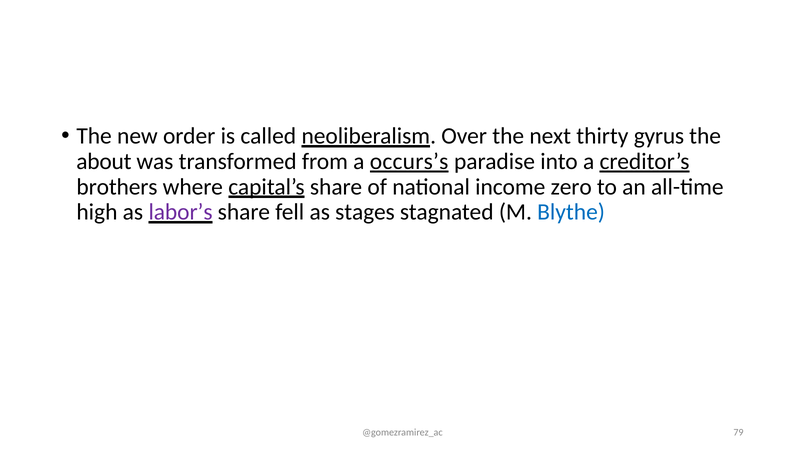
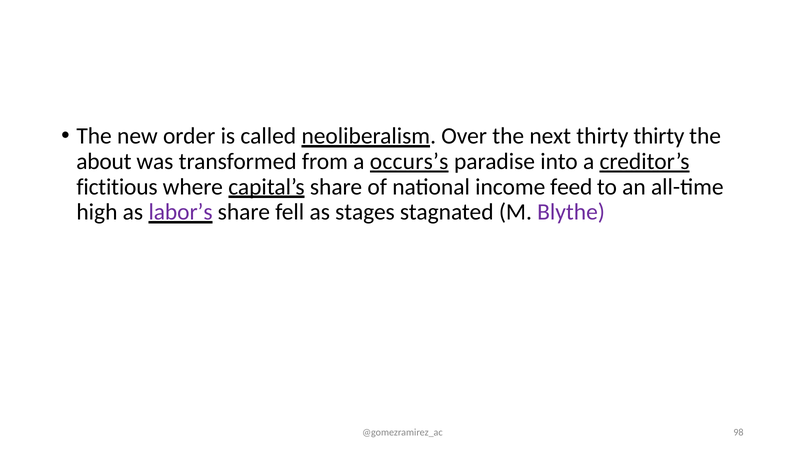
thirty gyrus: gyrus -> thirty (659, 136)
brothers: brothers -> fictitious (117, 187)
zero: zero -> feed (571, 187)
Blythe colour: blue -> purple (571, 212)
79: 79 -> 98 (739, 432)
